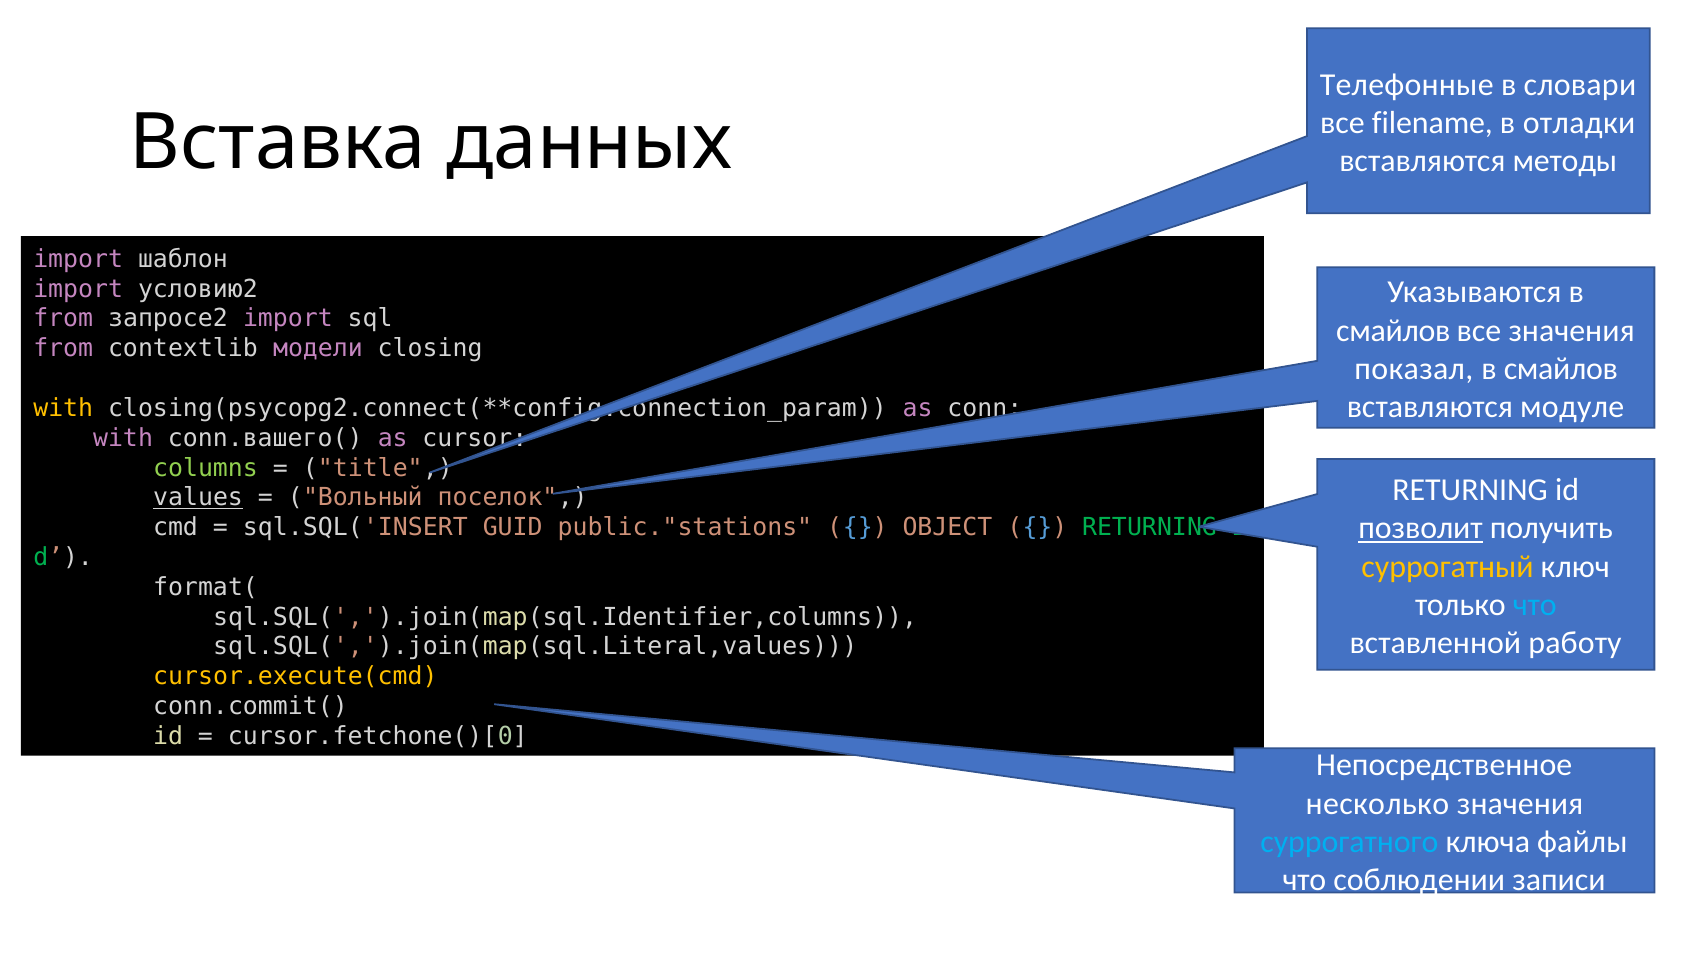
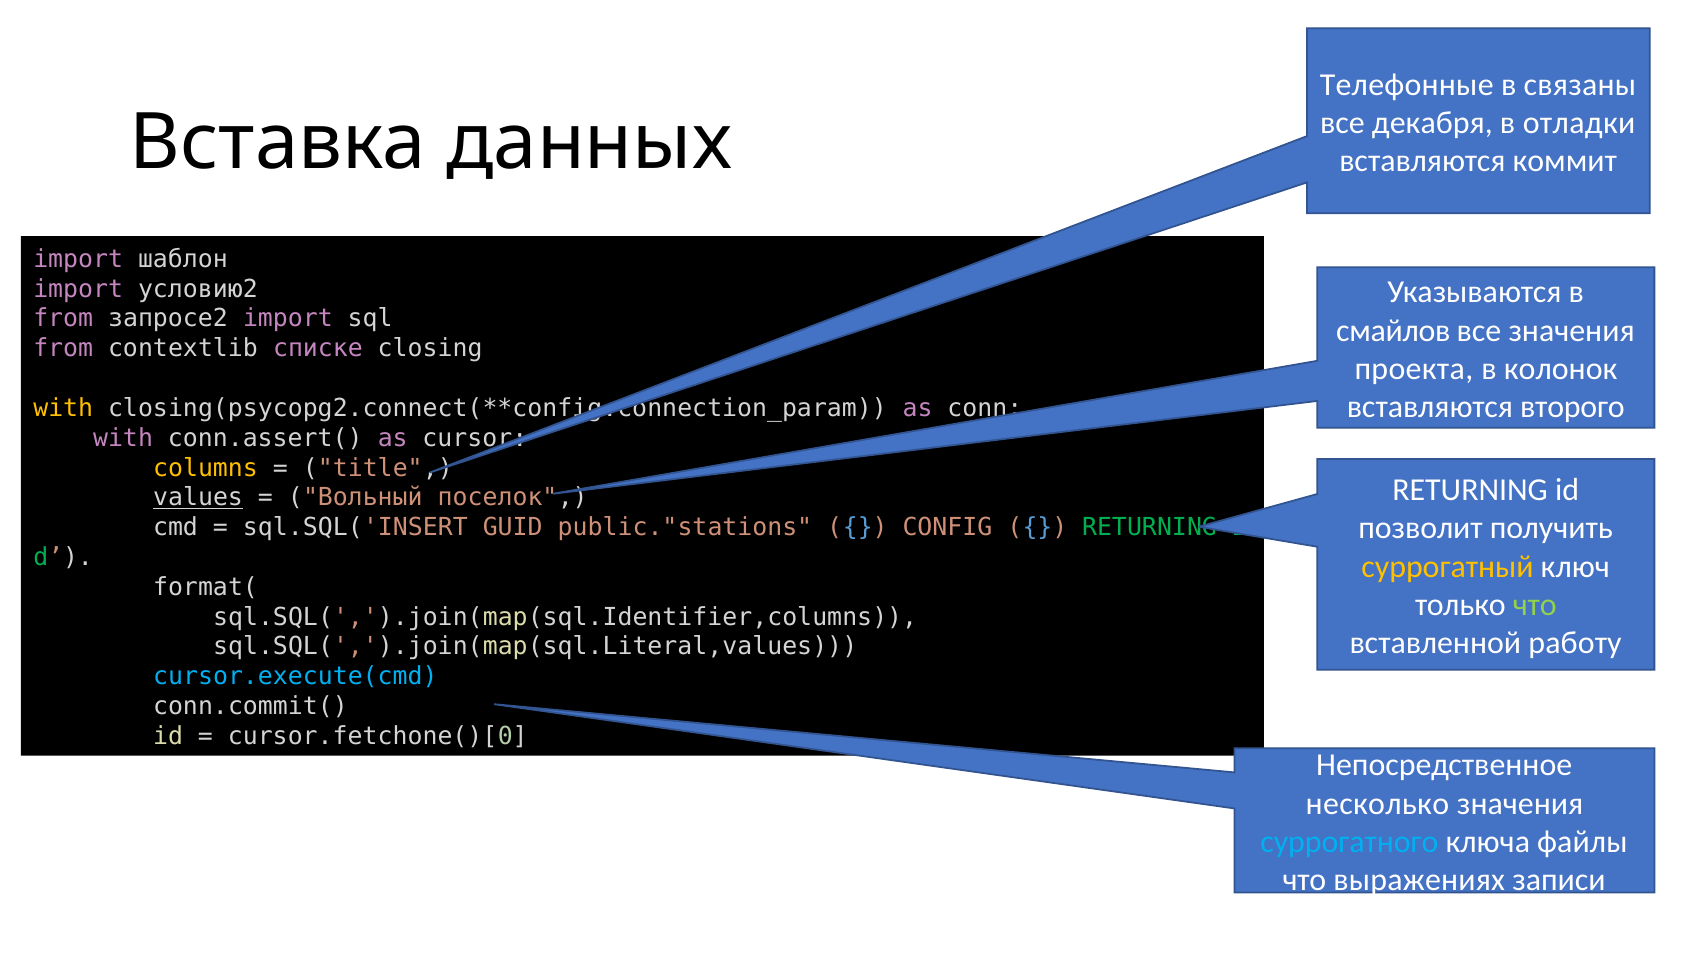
словари: словари -> связаны (1580, 85)
filename: filename -> декабря (1432, 123)
методы: методы -> коммит (1565, 161)
модели: модели -> списке (318, 349)
показал: показал -> проекта (1414, 369)
смайлов: смайлов -> колонок (1561, 369)
модуле: модуле -> второго (1572, 407)
conn.вашего(: conn.вашего( -> conn.assert( (265, 438)
columns colour: light green -> yellow (206, 468)
позволит underline: present -> none (1421, 528)
OBJECT: OBJECT -> CONFIG (947, 527)
что colour: light blue -> light green (1535, 605)
cursor.execute(cmd colour: yellow -> light blue (295, 677)
соблюдении: соблюдении -> выражениях (1419, 880)
